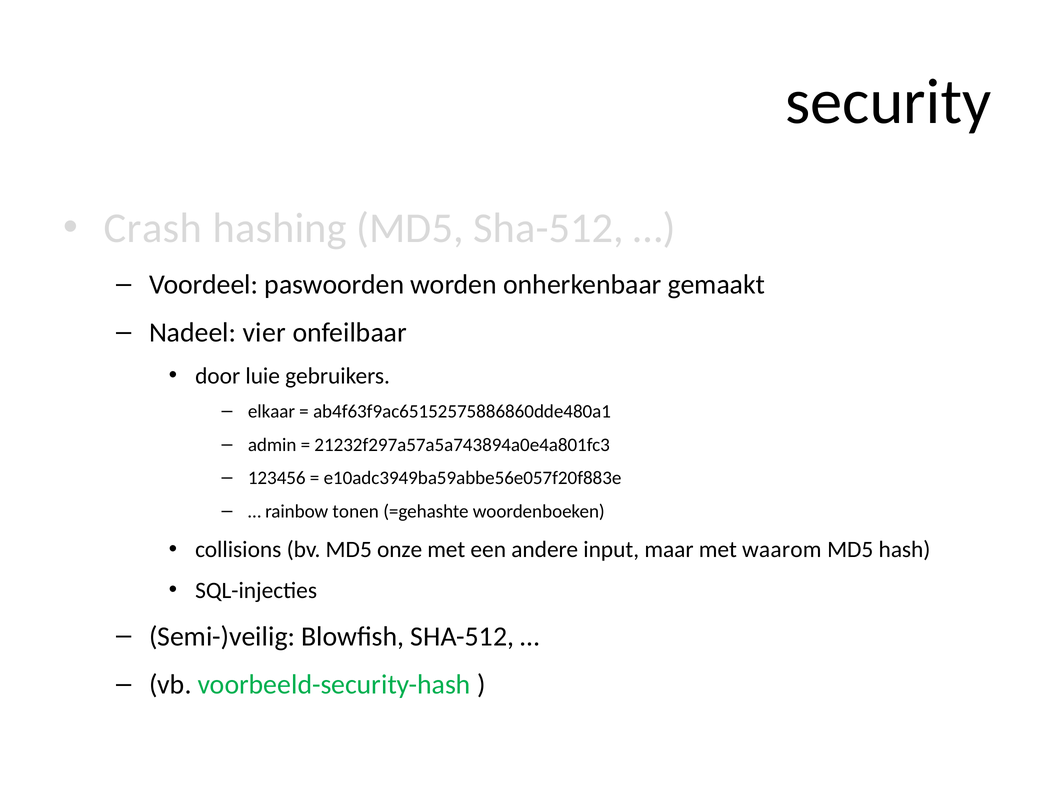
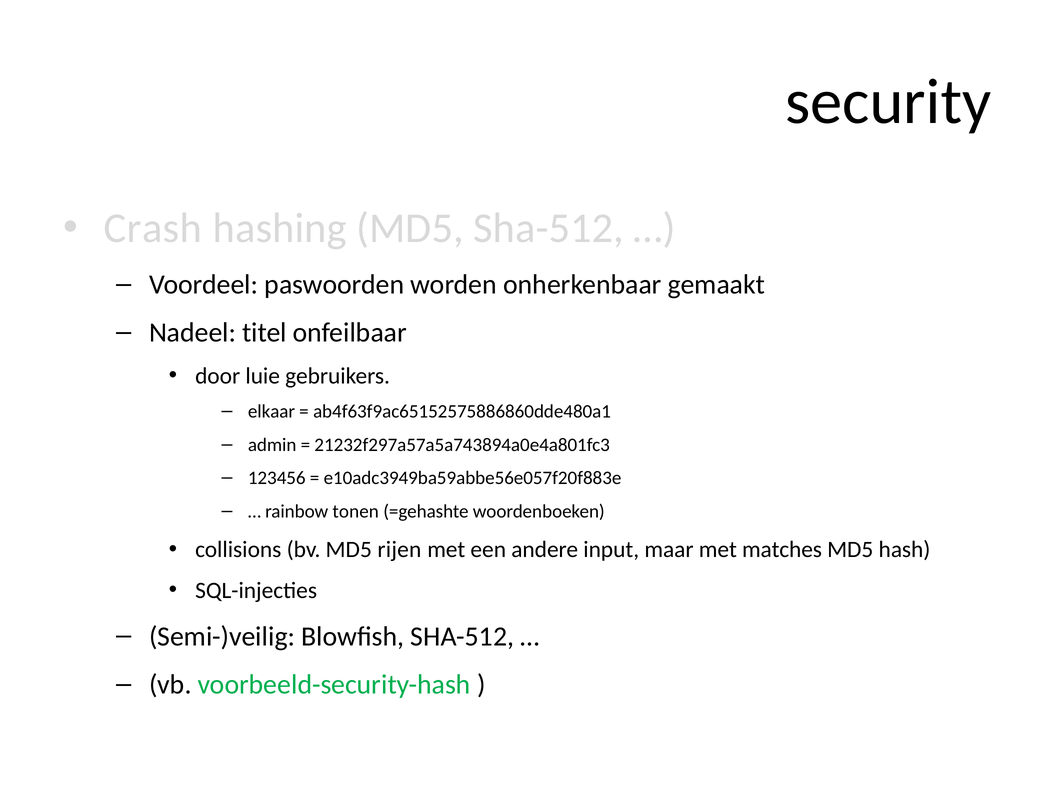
vier: vier -> titel (265, 333)
onze: onze -> rijen (399, 550)
waarom: waarom -> matches (782, 550)
